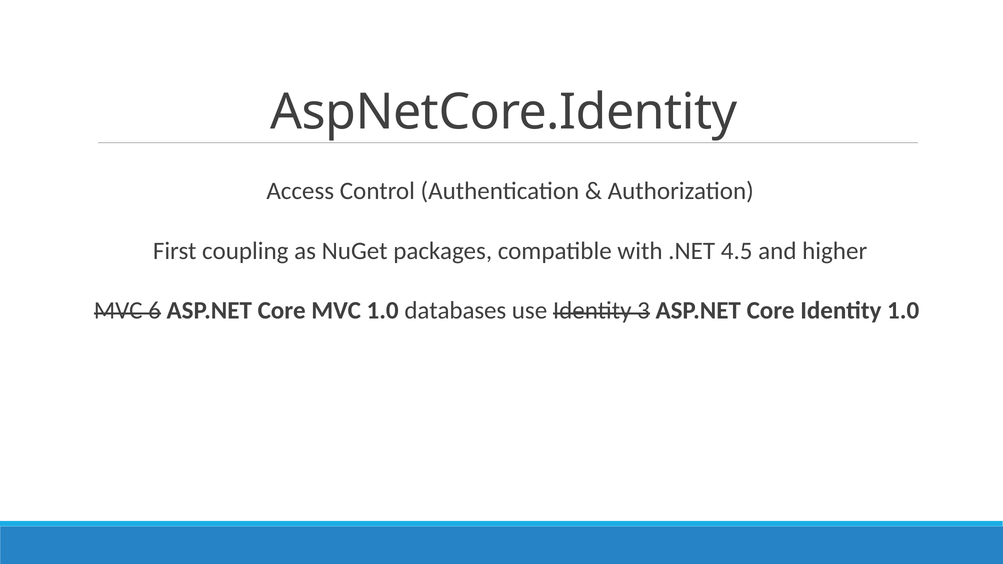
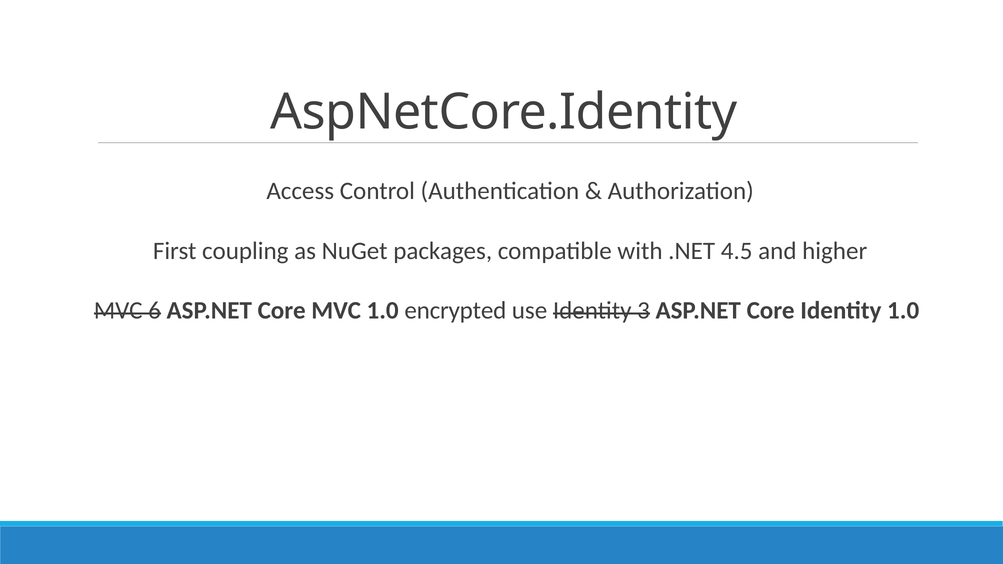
databases: databases -> encrypted (455, 311)
